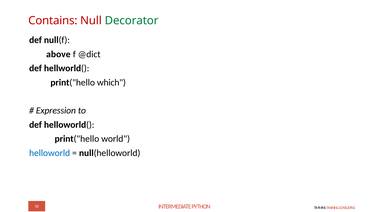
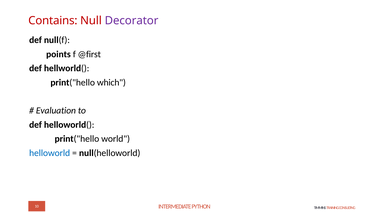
Decorator colour: green -> purple (132, 21)
above: above -> points (58, 54)
@dict: @dict -> @first (89, 54)
Expression: Expression -> Evaluation (56, 111)
